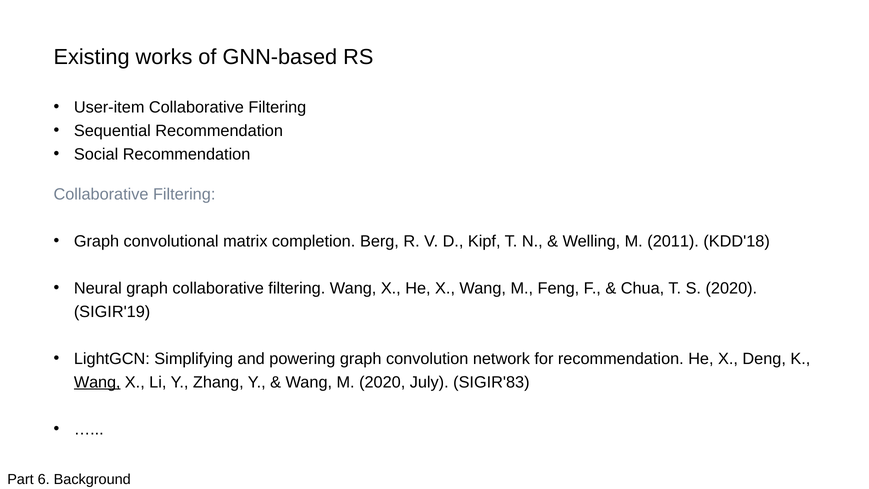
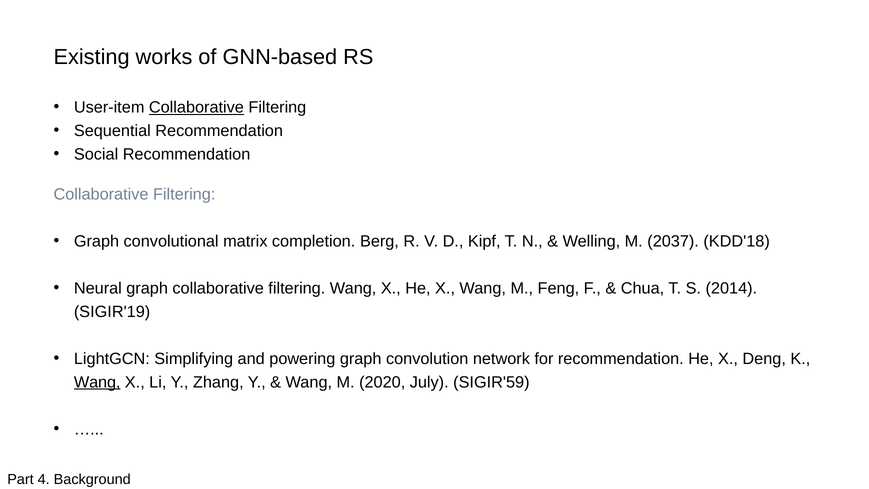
Collaborative underline: none -> present (196, 107)
2011: 2011 -> 2037 (673, 241)
S 2020: 2020 -> 2014 (731, 288)
SIGIR'83: SIGIR'83 -> SIGIR'59 (491, 382)
6: 6 -> 4 (44, 479)
